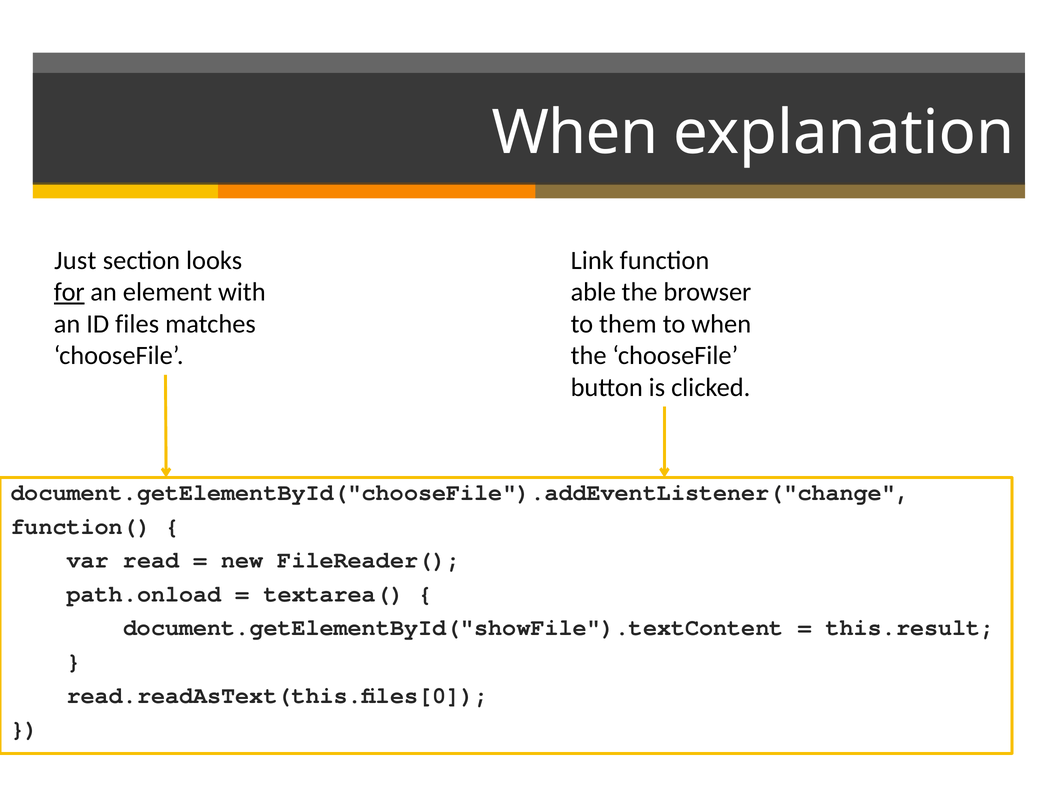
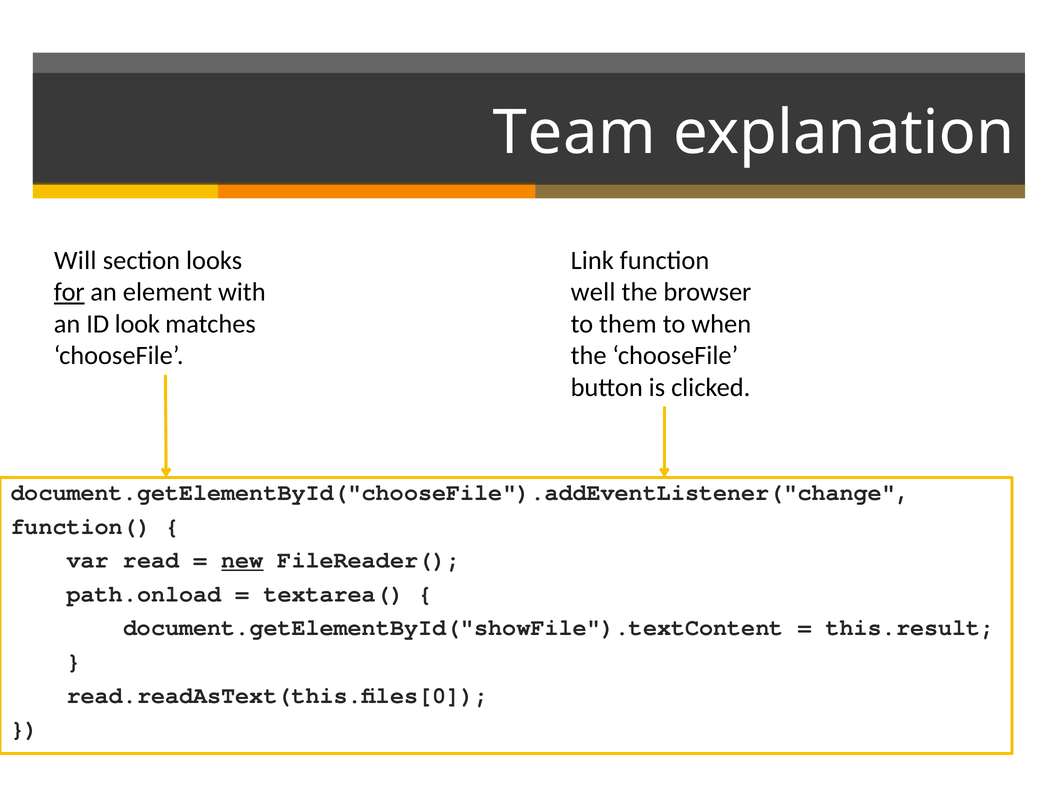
When: When -> Team (574, 133)
Just: Just -> Will (75, 261)
able: able -> well (593, 292)
files: files -> look (137, 324)
new underline: none -> present (242, 561)
